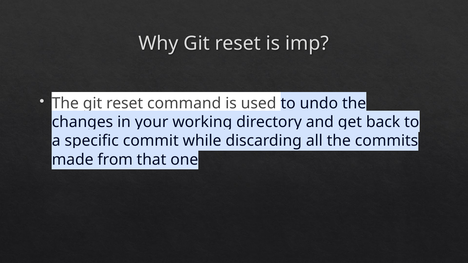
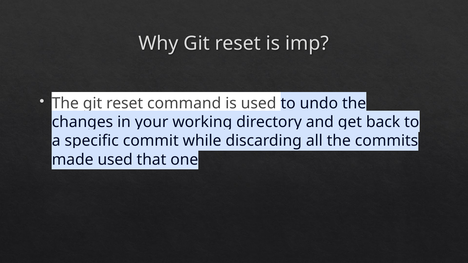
made from: from -> used (115, 160)
